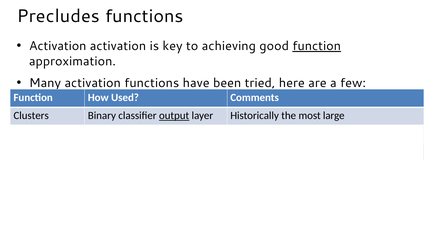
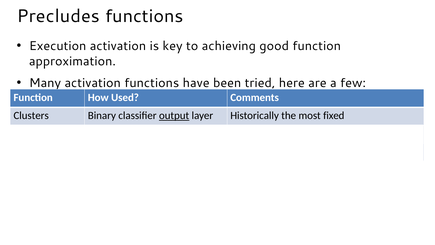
Activation: Activation -> Execution (58, 46)
function underline: present -> none (317, 46)
large: large -> fixed (334, 115)
